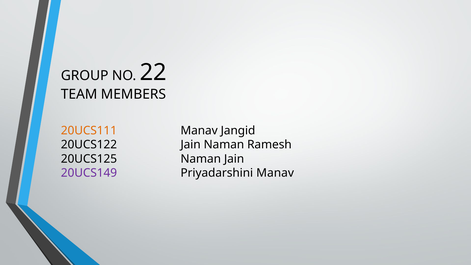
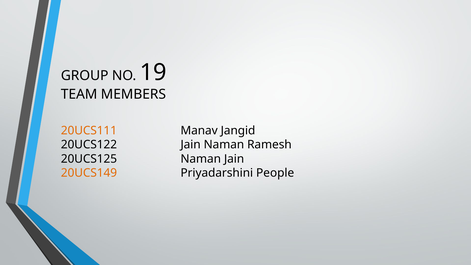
22: 22 -> 19 (153, 72)
20UCS149 colour: purple -> orange (89, 173)
Priyadarshini Manav: Manav -> People (275, 173)
